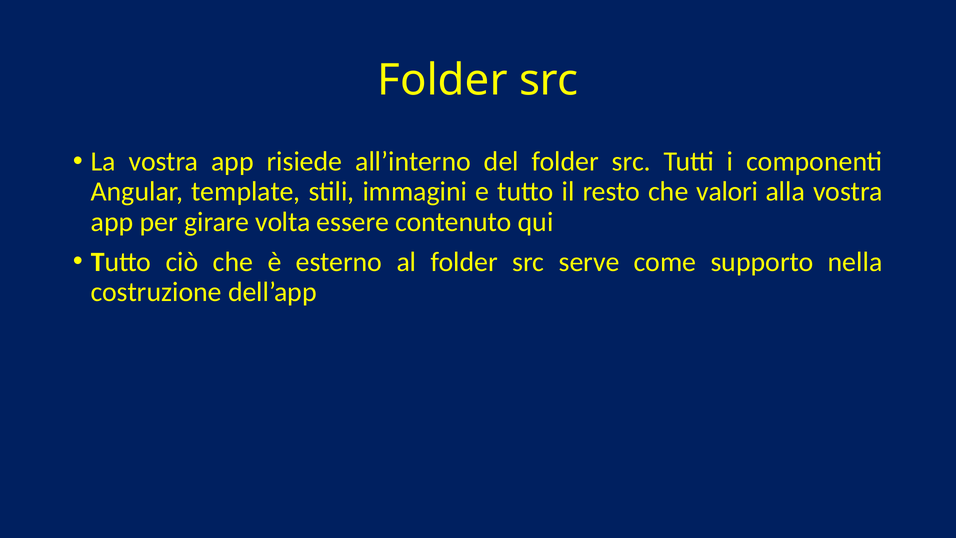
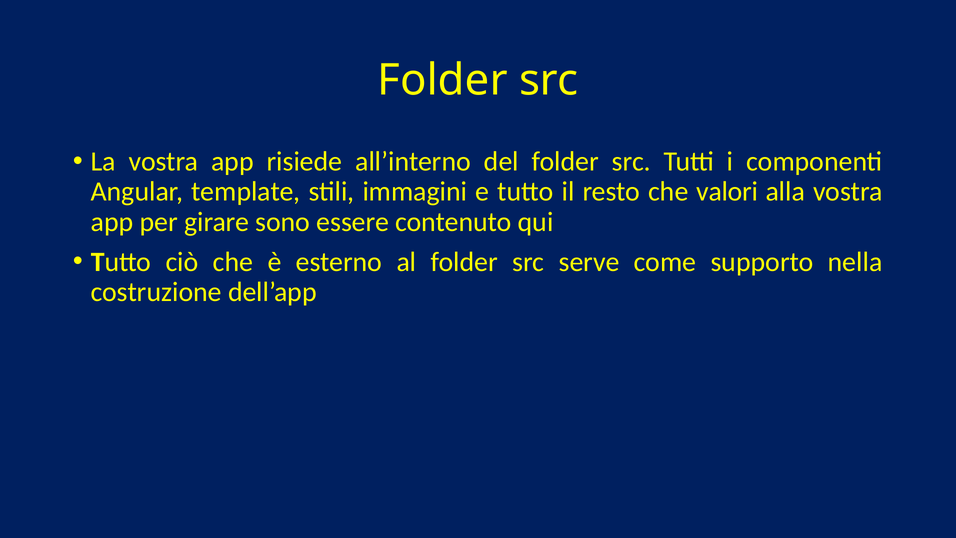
volta: volta -> sono (283, 222)
